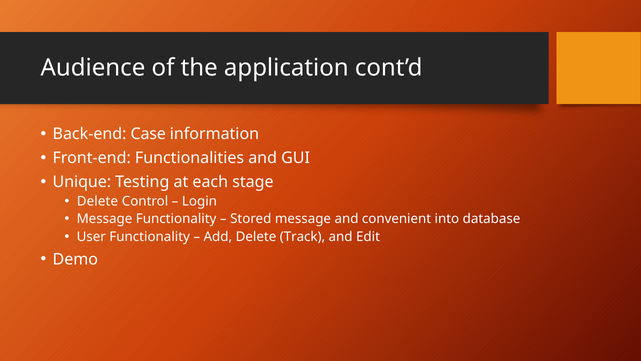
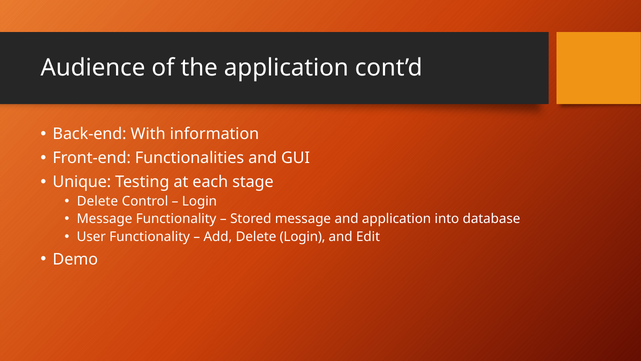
Case: Case -> With (148, 134)
and convenient: convenient -> application (397, 219)
Delete Track: Track -> Login (303, 236)
